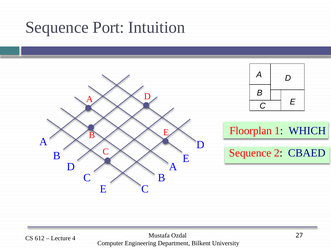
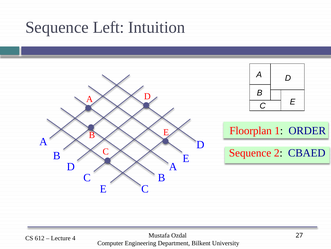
Port: Port -> Left (108, 27)
WHICH: WHICH -> ORDER (307, 130)
